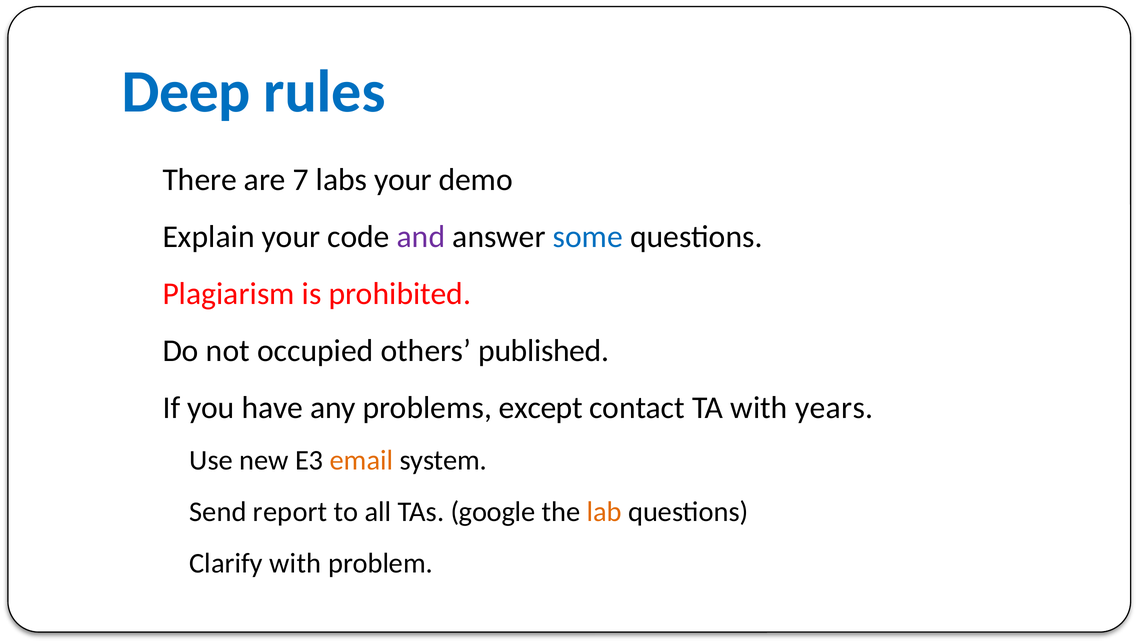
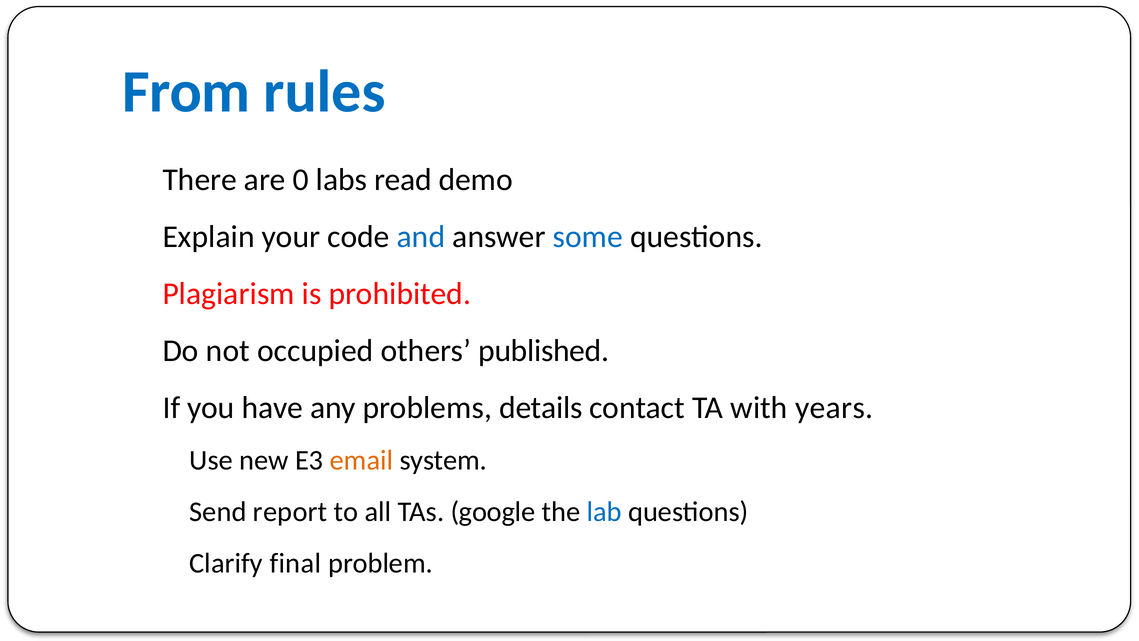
Deep: Deep -> From (186, 92)
7: 7 -> 0 (301, 180)
labs your: your -> read (403, 180)
and colour: purple -> blue (421, 237)
except: except -> details (541, 407)
lab colour: orange -> blue (604, 512)
with: with -> final (295, 563)
